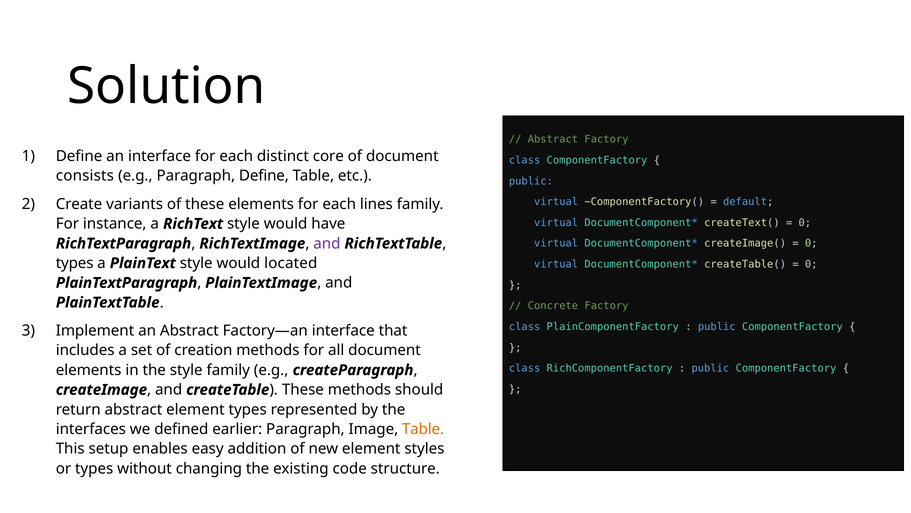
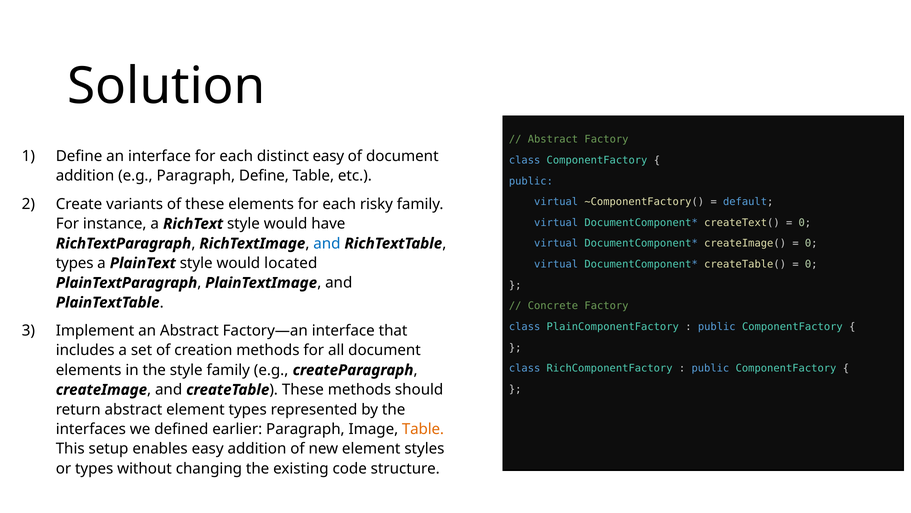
distinct core: core -> easy (328, 156)
consists: consists -> addition (85, 176)
lines: lines -> risky (376, 204)
and colour: purple -> blue (327, 243)
